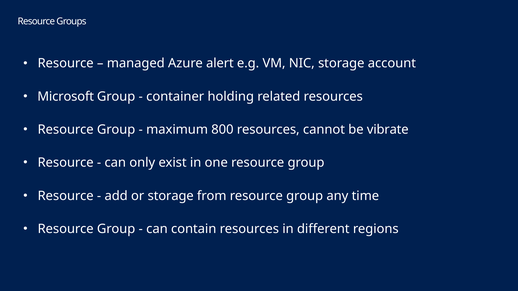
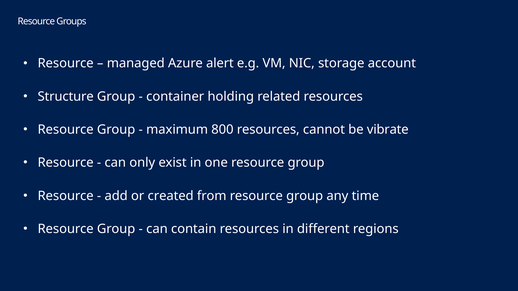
Microsoft: Microsoft -> Structure (66, 97)
or storage: storage -> created (171, 196)
